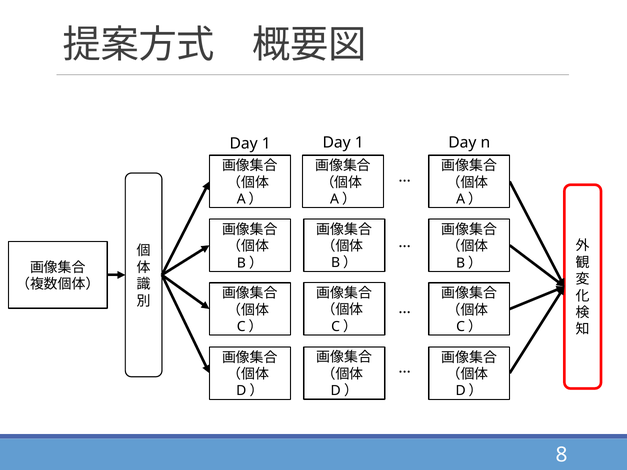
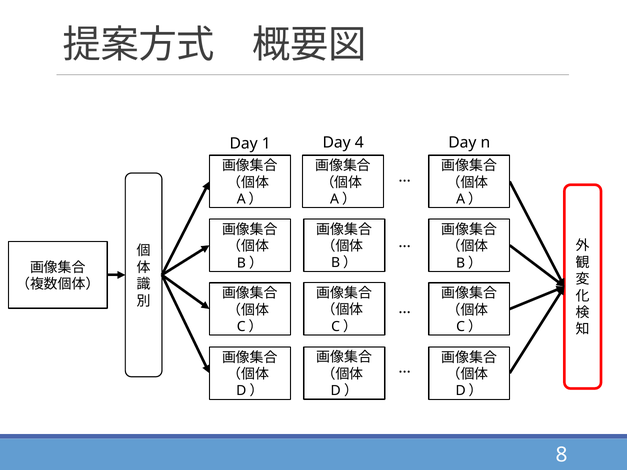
1 Day 1: 1 -> 4 (359, 143)
